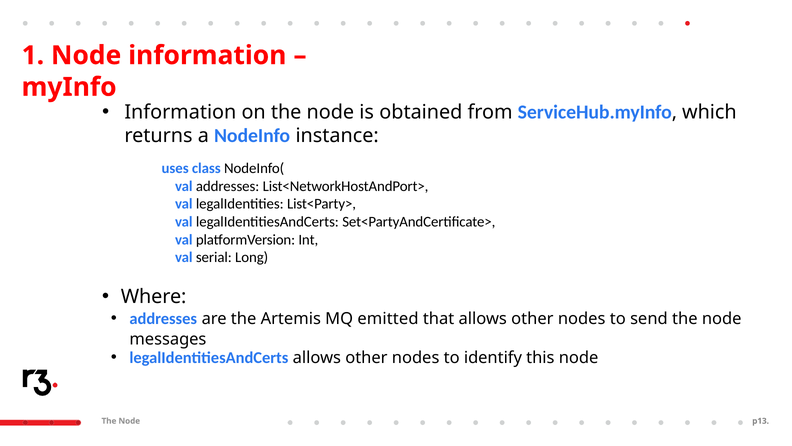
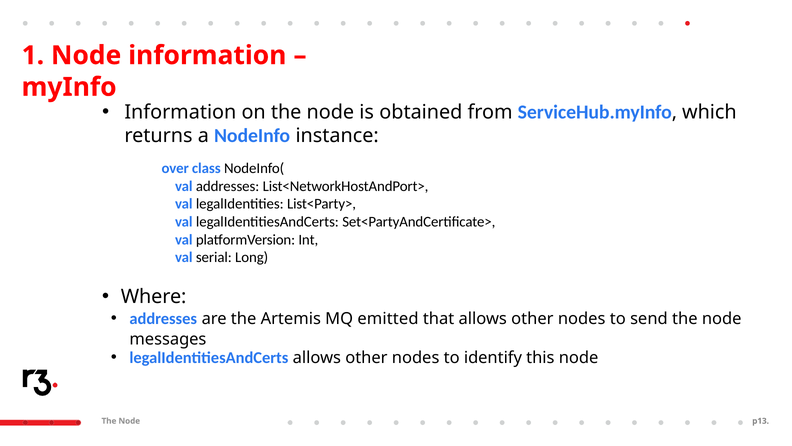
uses: uses -> over (175, 168)
